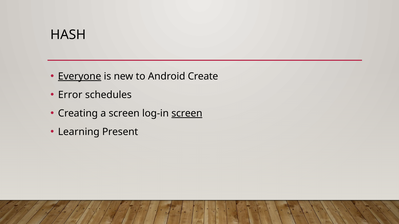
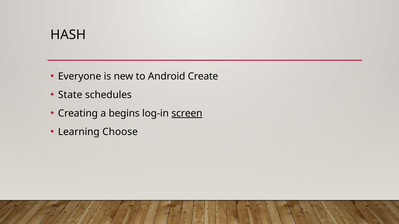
Everyone underline: present -> none (80, 77)
Error: Error -> State (70, 95)
a screen: screen -> begins (124, 114)
Present: Present -> Choose (120, 132)
